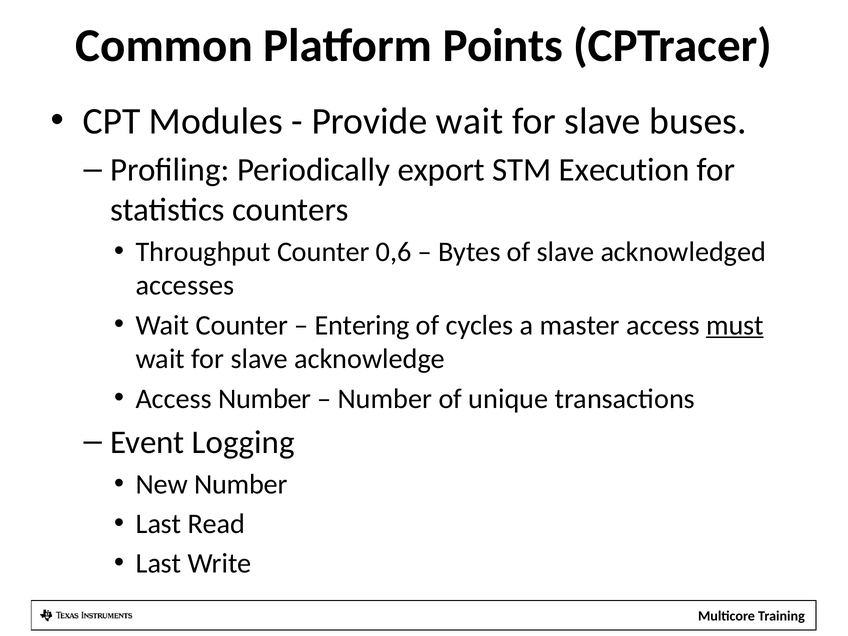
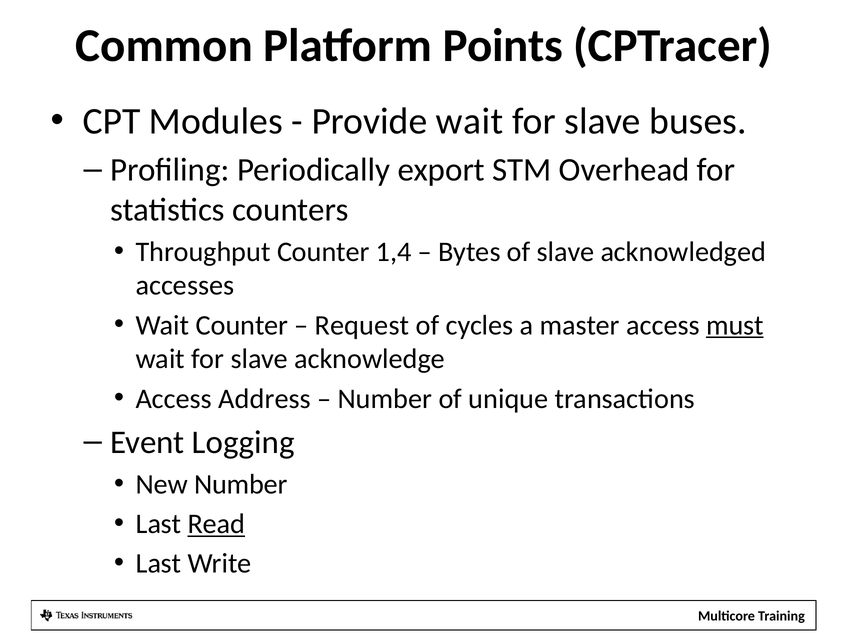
Execution: Execution -> Overhead (624, 170)
0,6: 0,6 -> 1,4 (394, 252)
Entering: Entering -> Request (362, 325)
Access Number: Number -> Address (265, 399)
Read underline: none -> present (216, 524)
